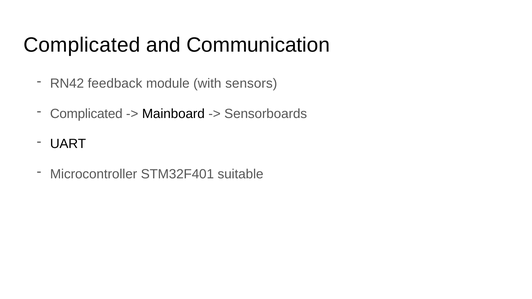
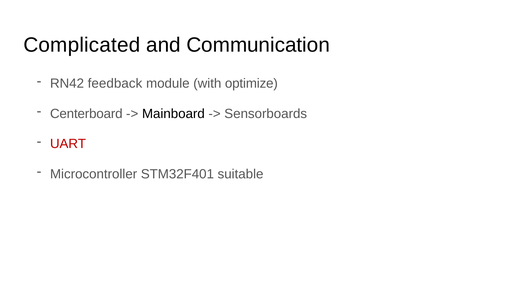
sensors: sensors -> optimize (251, 84)
Complicated: Complicated -> Centerboard (86, 114)
UART colour: black -> red (68, 144)
